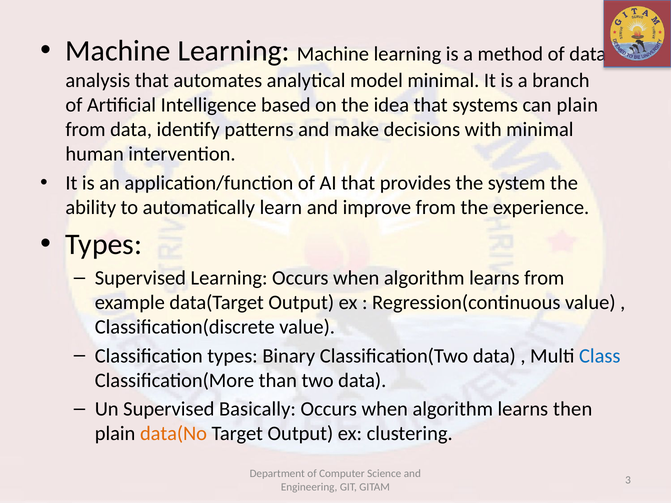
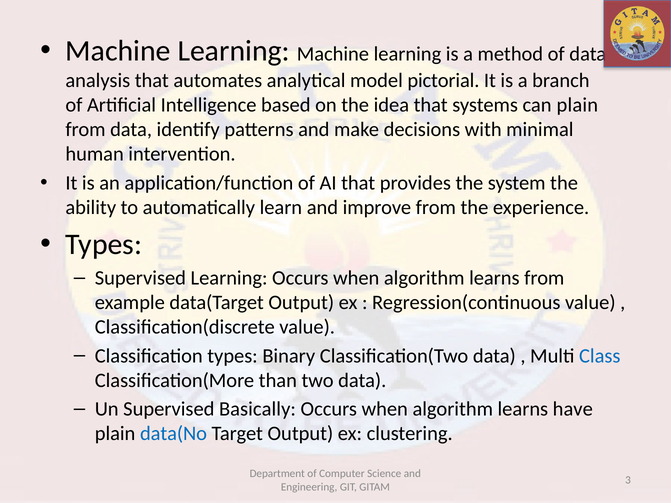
model minimal: minimal -> pictorial (443, 81)
then: then -> have (573, 409)
data(No colour: orange -> blue (174, 434)
